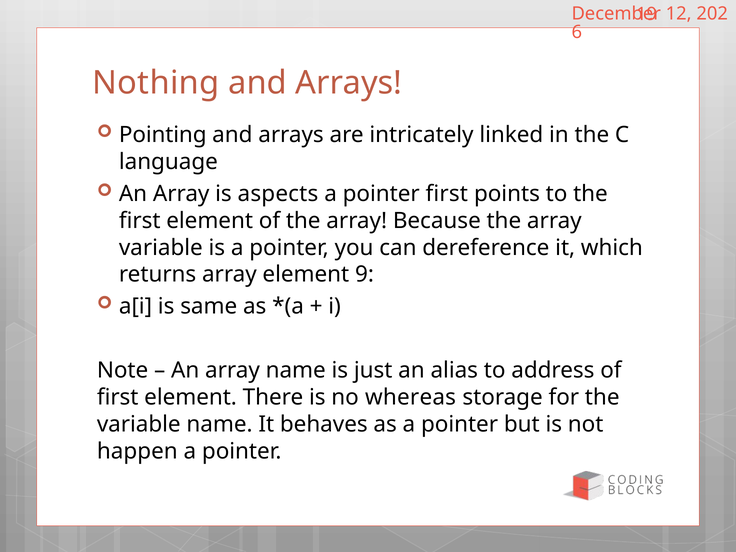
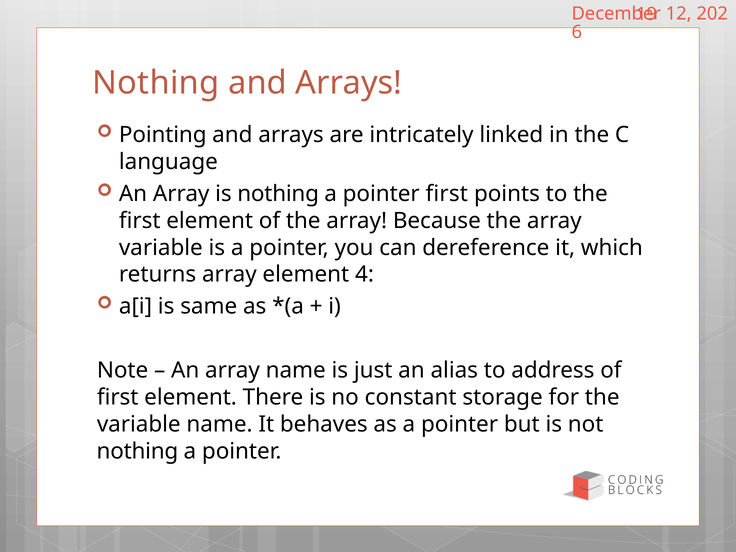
is aspects: aspects -> nothing (278, 194)
9: 9 -> 4 (364, 275)
whereas: whereas -> constant (411, 397)
happen: happen -> nothing (137, 451)
